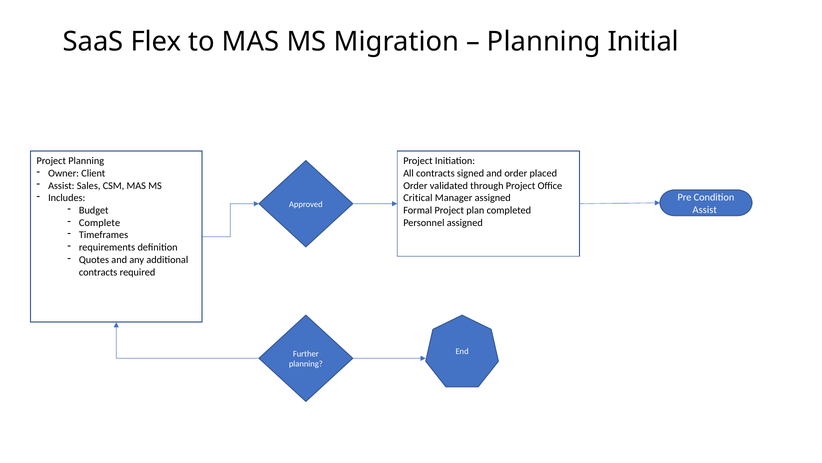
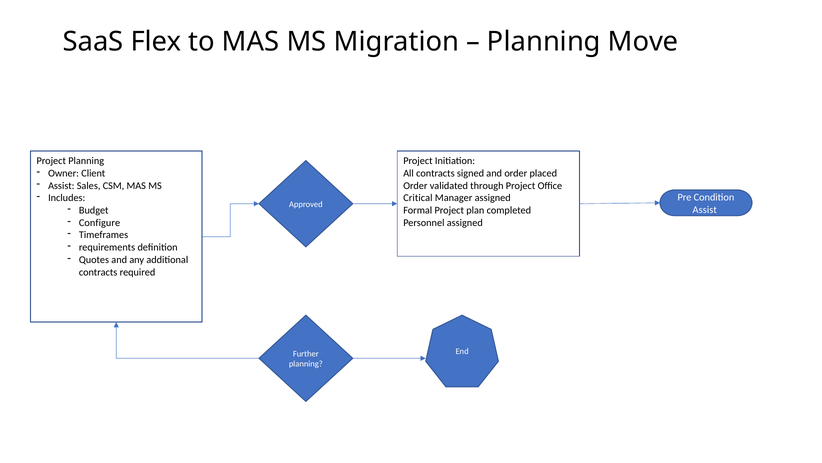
Initial: Initial -> Move (643, 42)
Complete: Complete -> Configure (100, 222)
